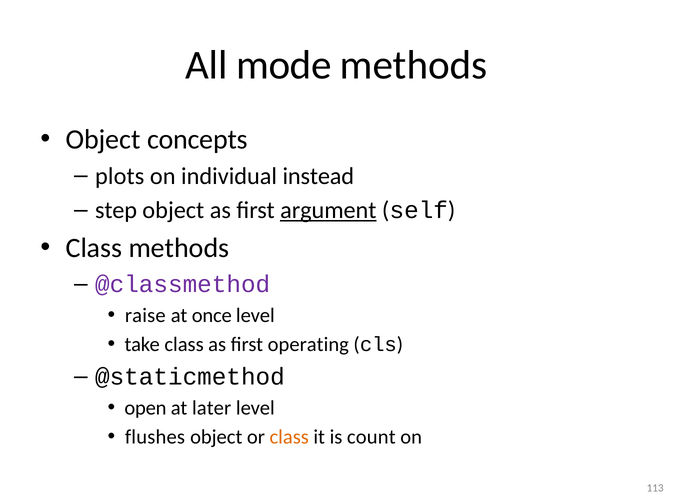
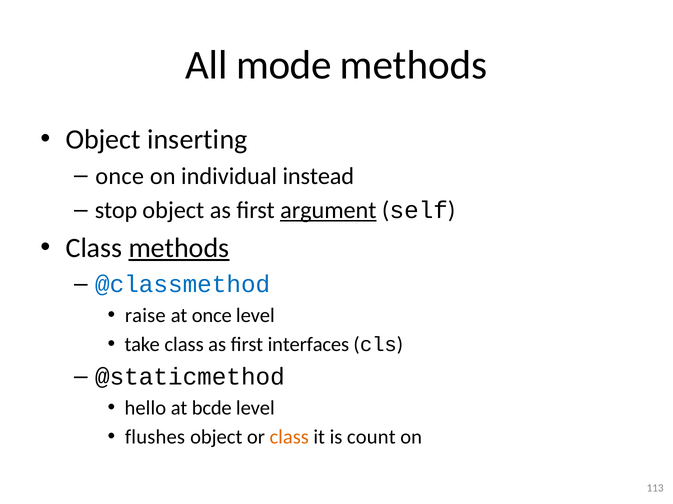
concepts: concepts -> inserting (197, 140)
plots: plots -> once (120, 176)
step: step -> stop (116, 211)
methods underline: none -> present (179, 248)
@classmethod colour: purple -> blue (183, 285)
operating: operating -> interfaces (308, 345)
open: open -> hello (145, 409)
later: later -> bcde (212, 409)
